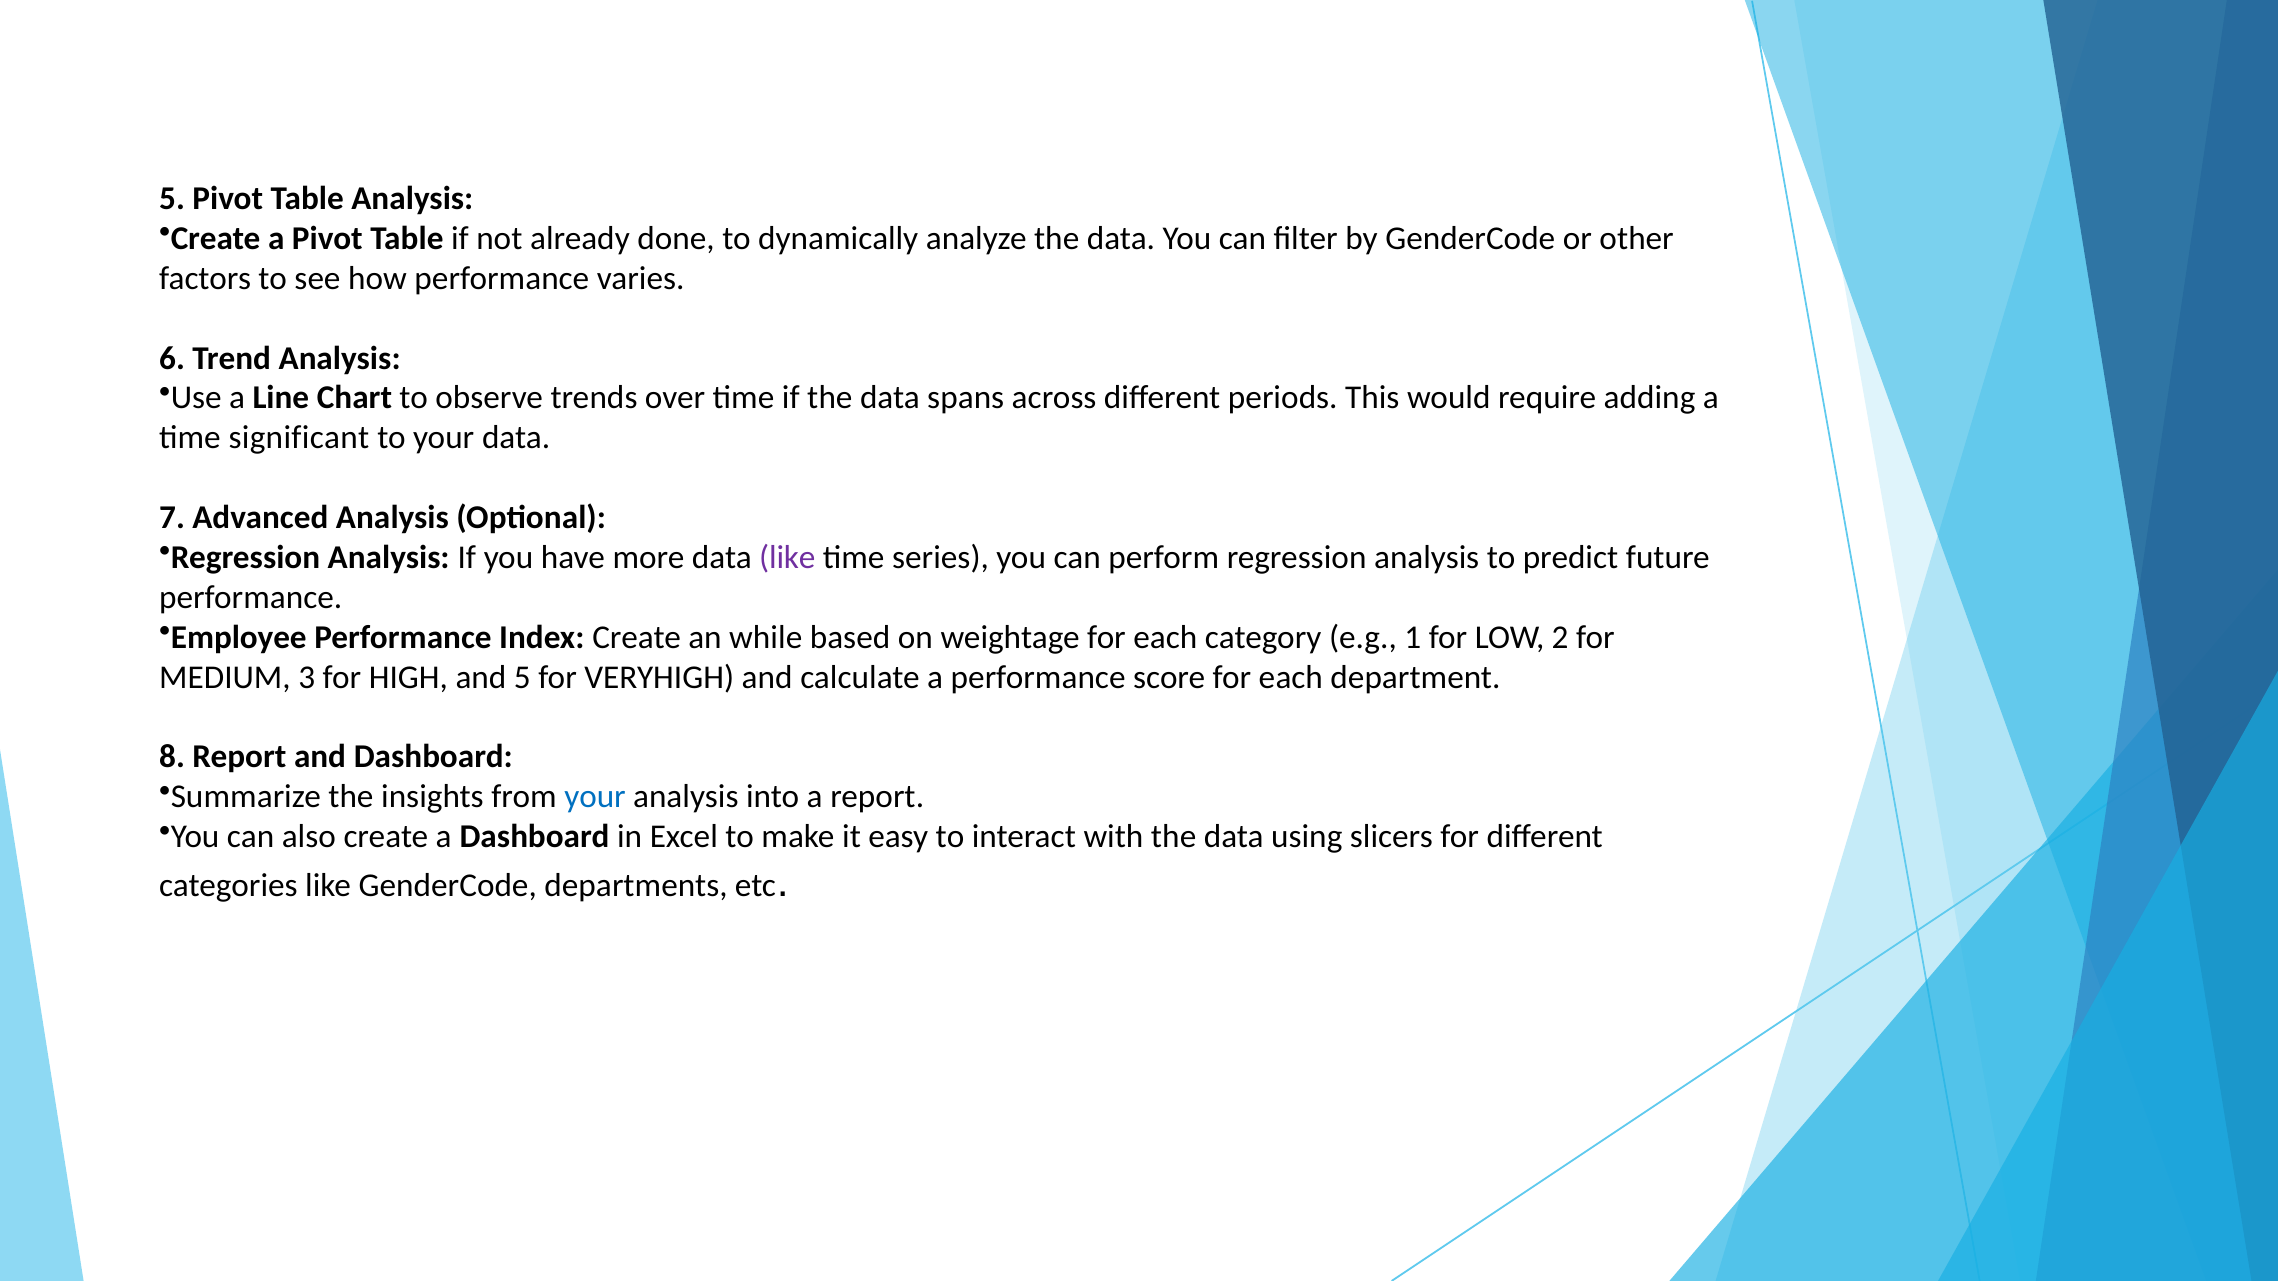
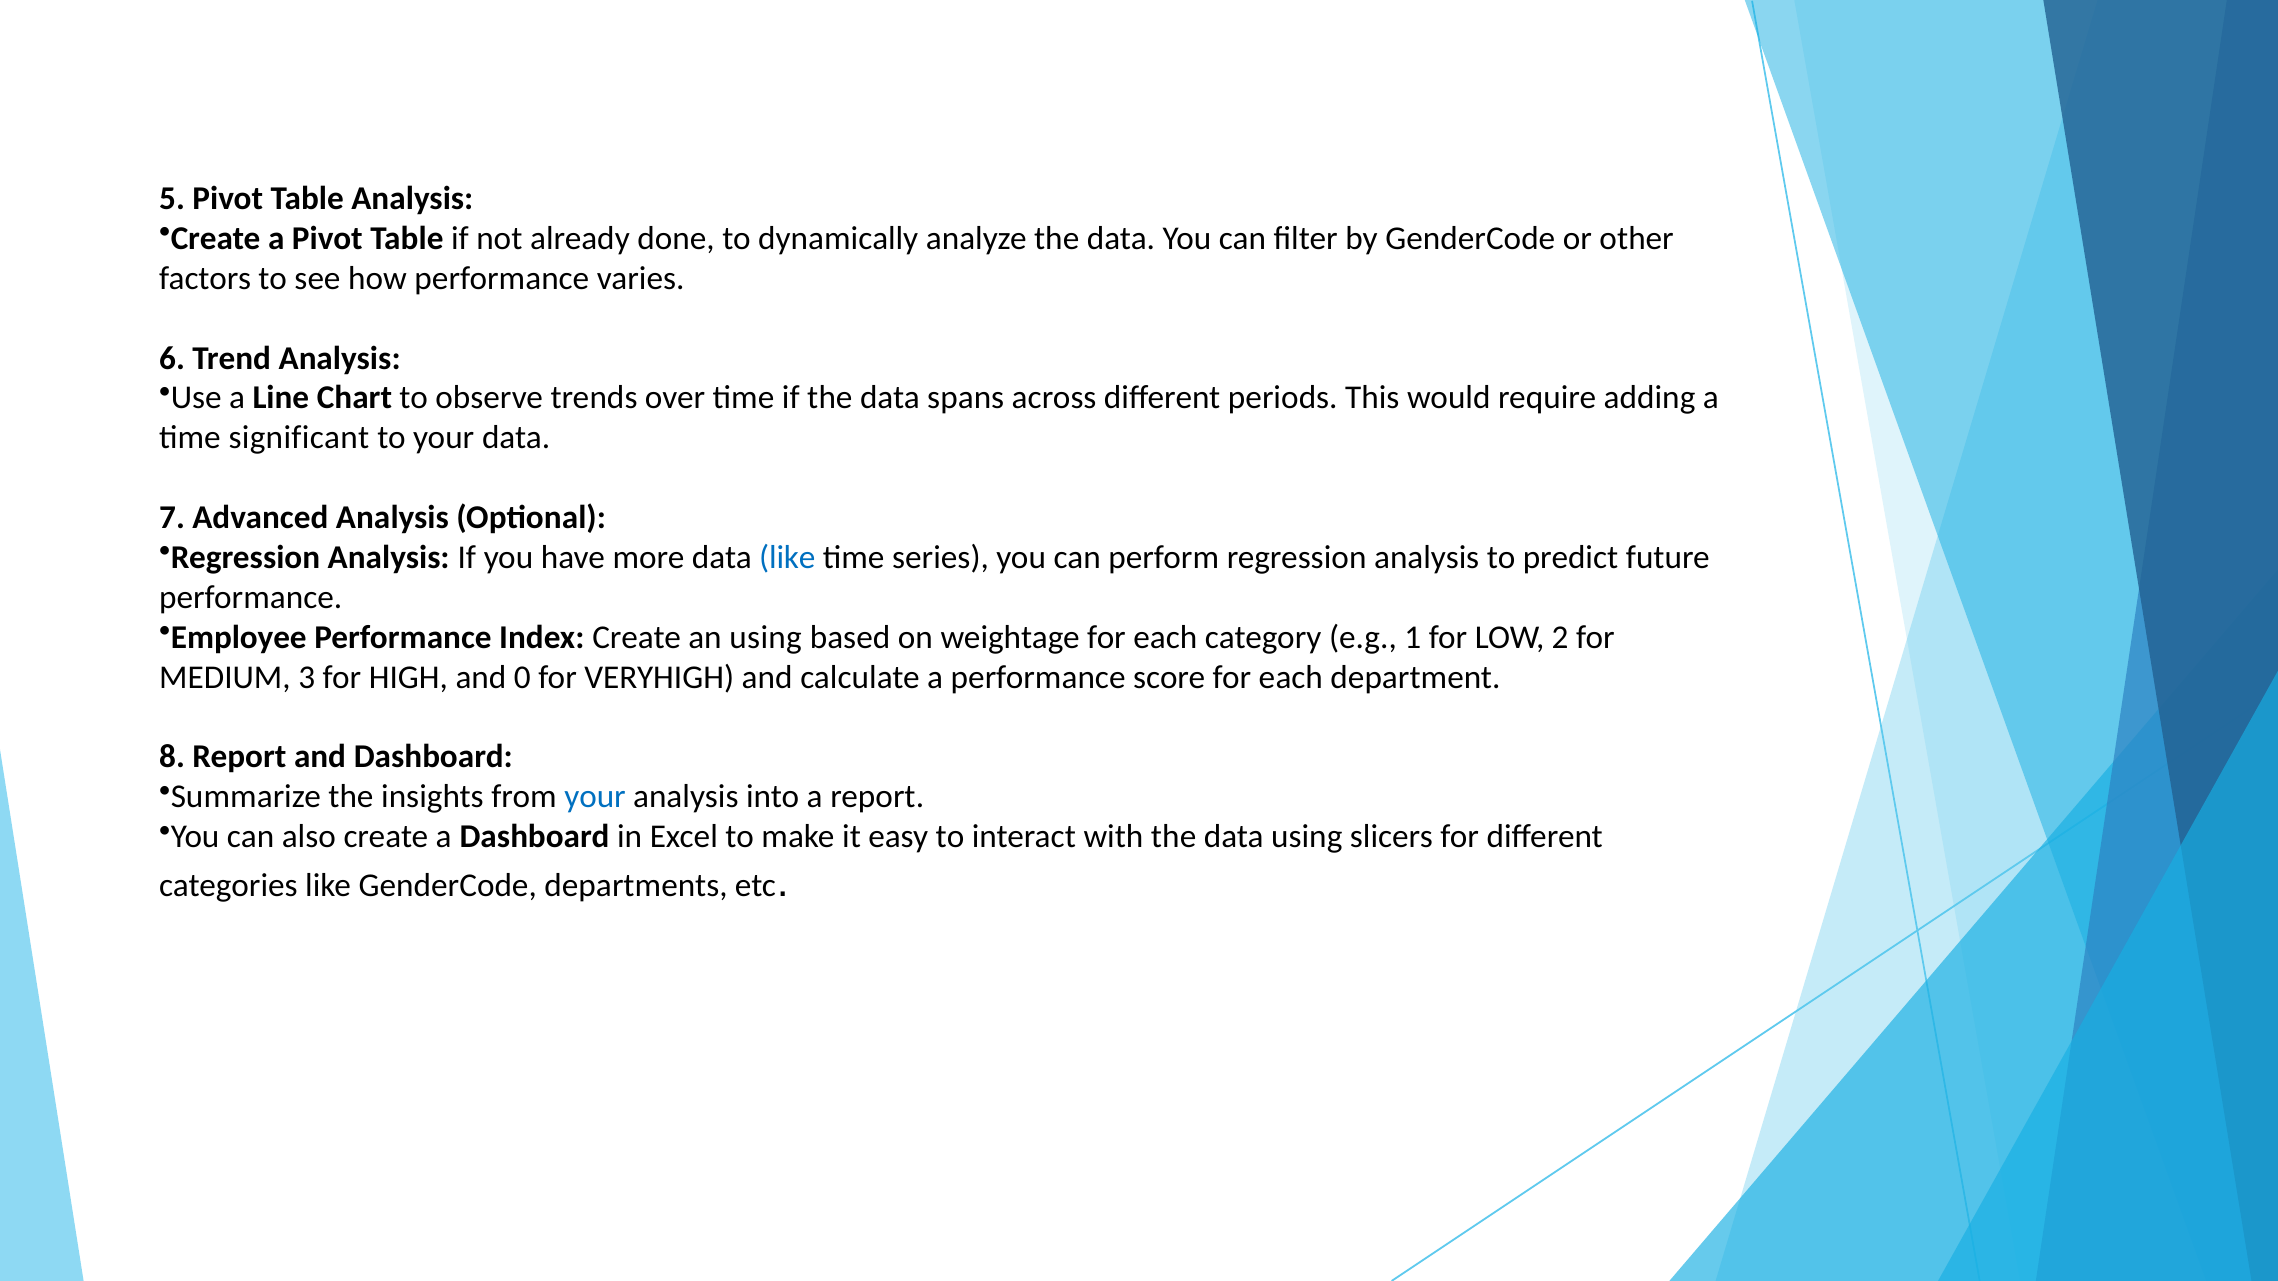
like colour: purple -> blue (787, 558)
an while: while -> using (766, 637)
and 5: 5 -> 0 (522, 677)
